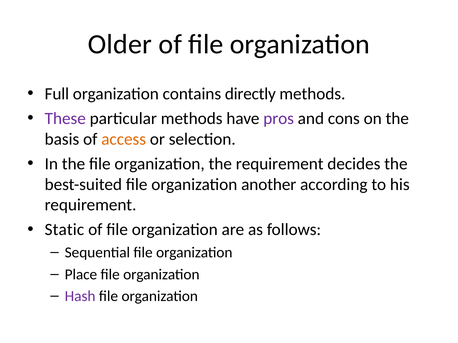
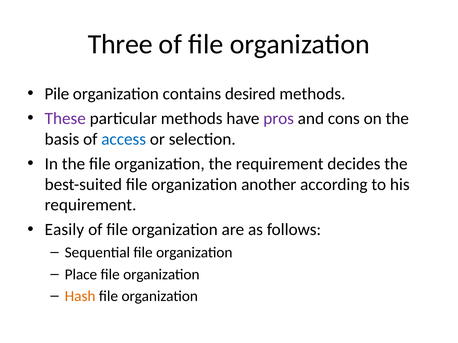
Older: Older -> Three (120, 44)
Full: Full -> Pile (57, 94)
directly: directly -> desired (250, 94)
access colour: orange -> blue (124, 139)
Static: Static -> Easily (64, 230)
Hash colour: purple -> orange (80, 297)
